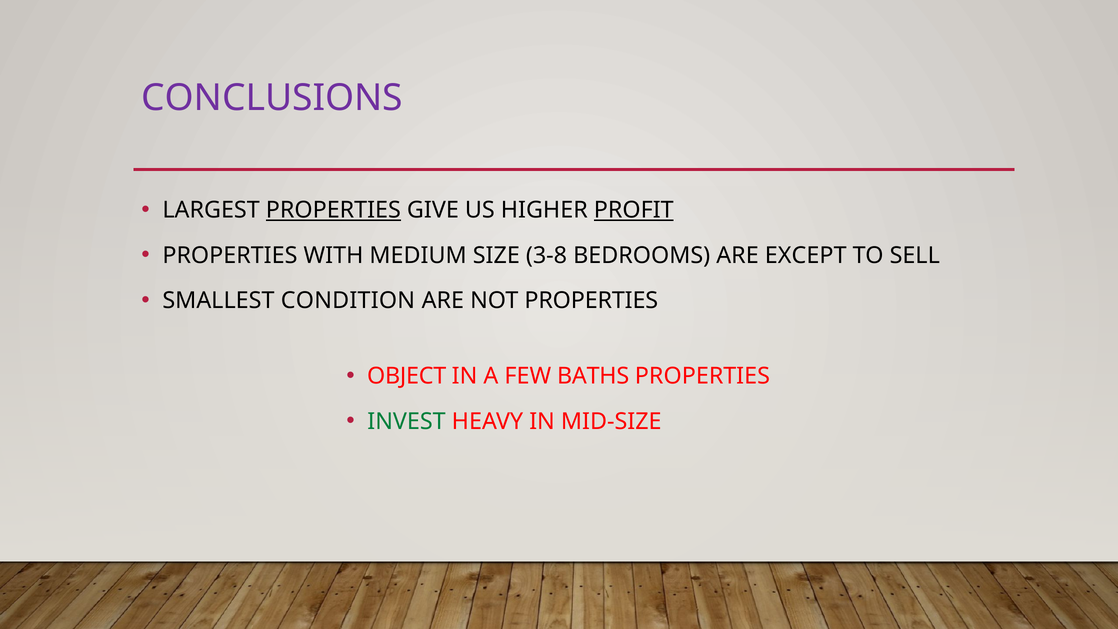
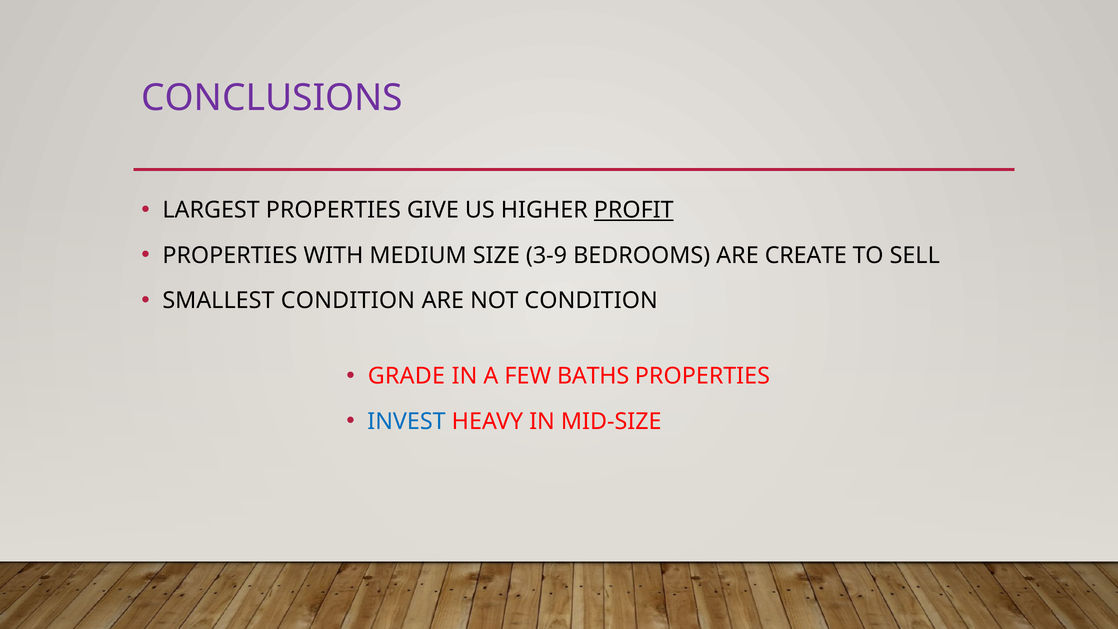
PROPERTIES underline: present -> none (333, 210)
3-8: 3-8 -> 3-9 (546, 255)
EXCEPT: EXCEPT -> CREATE (806, 255)
NOT PROPERTIES: PROPERTIES -> CONDITION (591, 301)
OBJECT: OBJECT -> GRADE (406, 376)
INVEST colour: green -> blue (407, 421)
